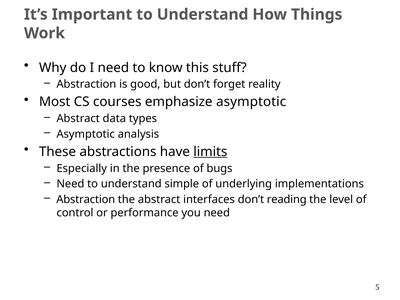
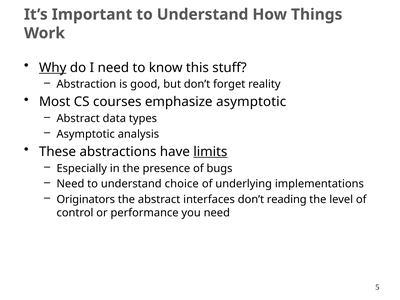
Why underline: none -> present (53, 68)
simple: simple -> choice (182, 184)
Abstraction: Abstraction -> Originators (86, 199)
